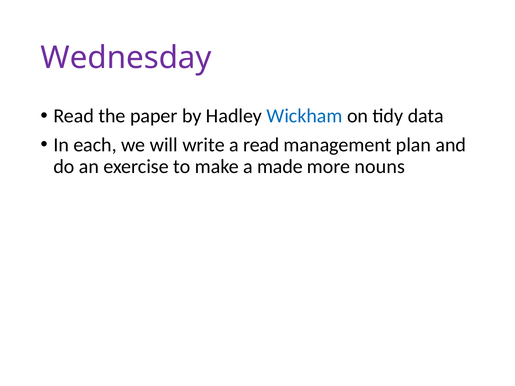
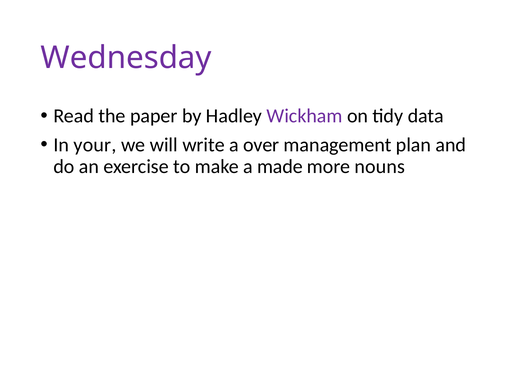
Wickham colour: blue -> purple (305, 116)
each: each -> your (95, 145)
a read: read -> over (261, 145)
